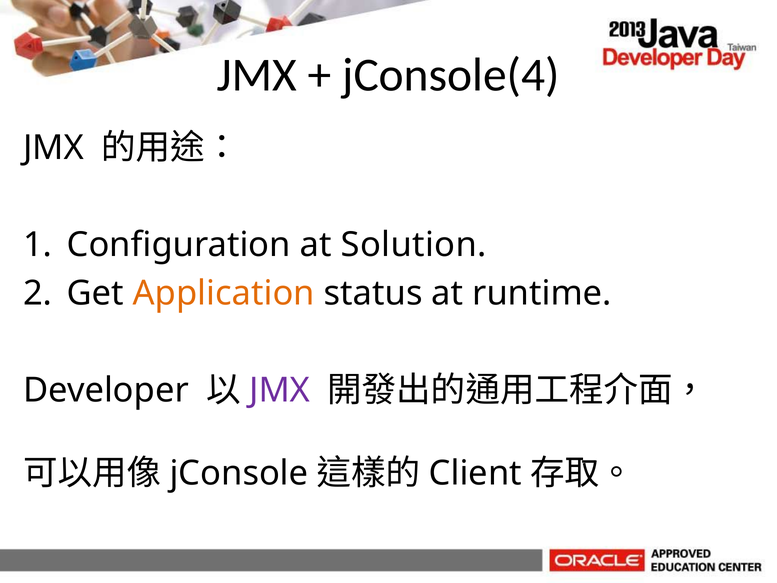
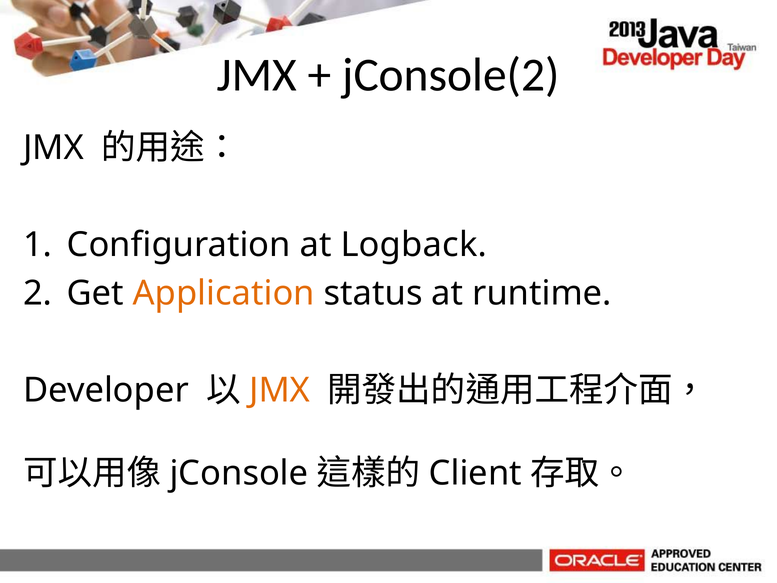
jConsole(4: jConsole(4 -> jConsole(2 (451, 75)
Solution: Solution -> Logback (414, 245)
JMX colour: purple -> orange (280, 390)
